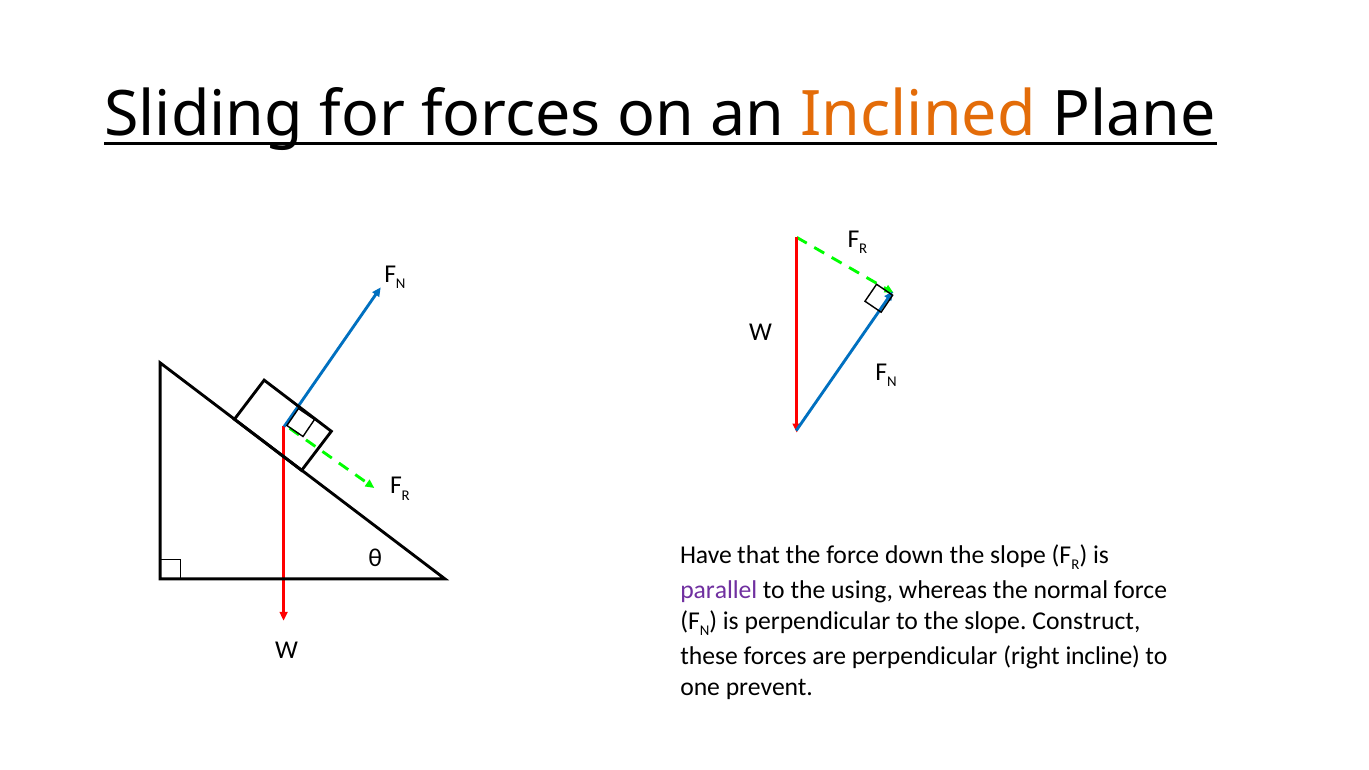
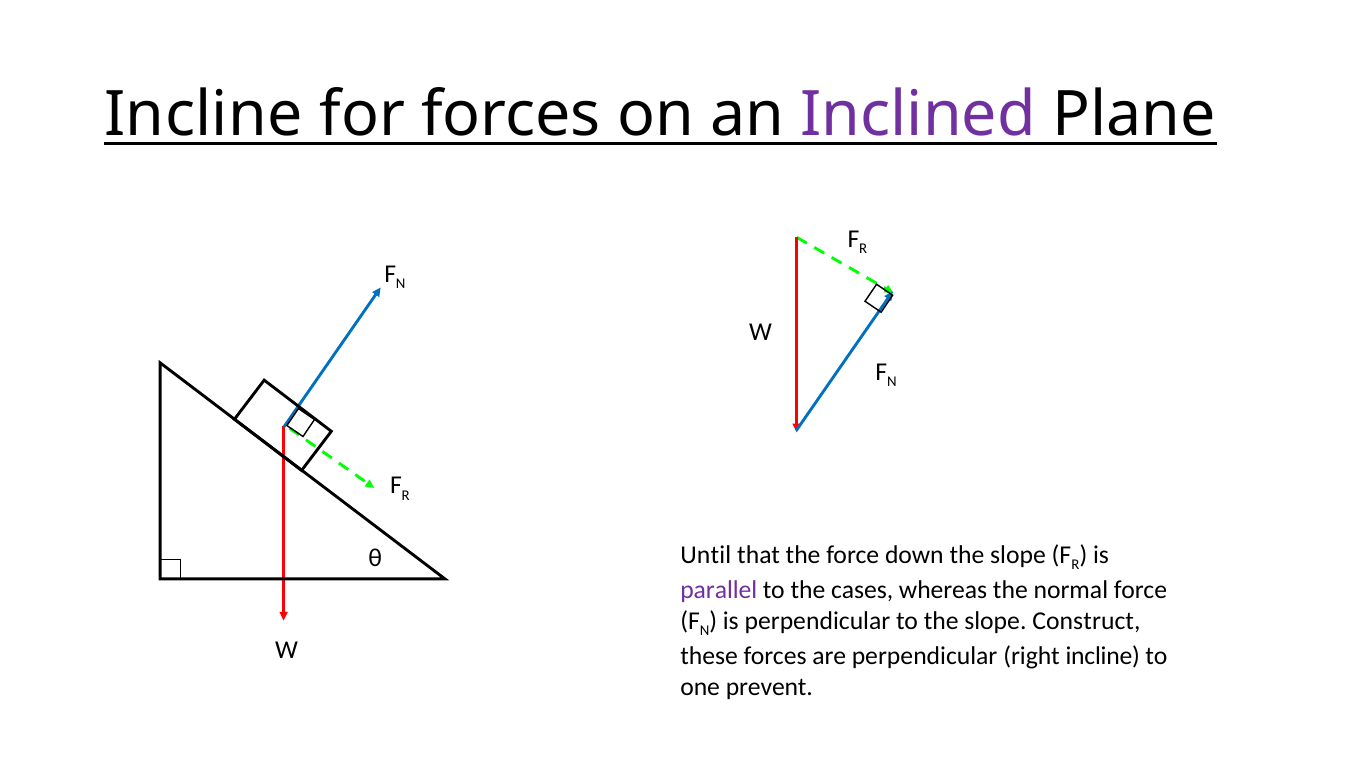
Sliding: Sliding -> Incline (204, 115)
Inclined colour: orange -> purple (918, 115)
Have: Have -> Until (706, 555)
using: using -> cases (862, 590)
